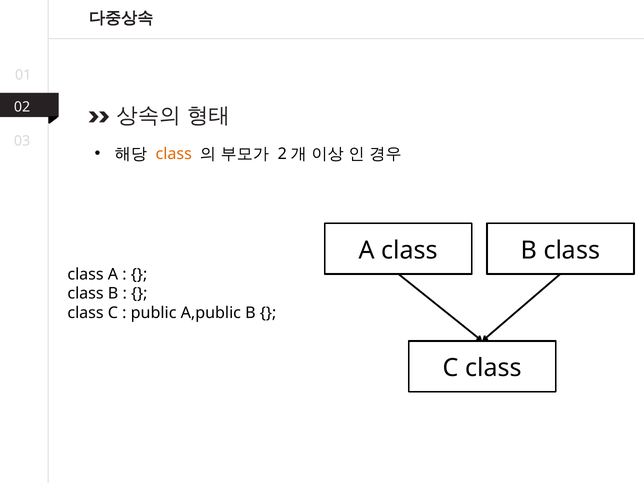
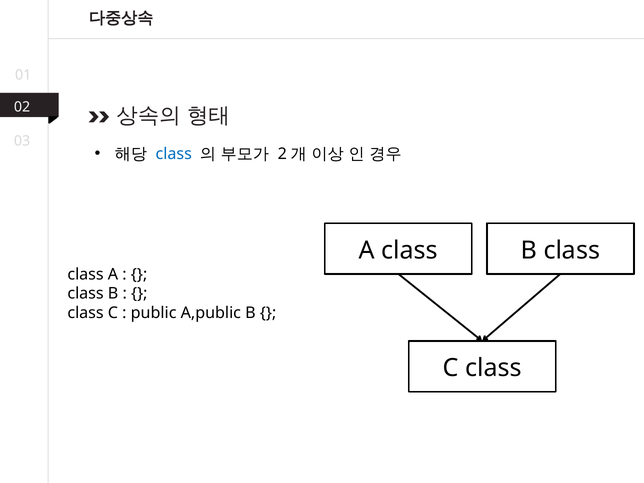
class colour: orange -> blue (174, 154)
